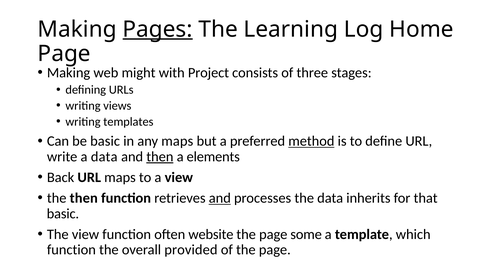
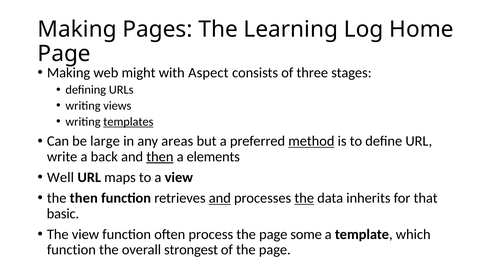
Pages underline: present -> none (158, 29)
Project: Project -> Aspect (208, 73)
templates underline: none -> present (128, 122)
be basic: basic -> large (105, 141)
any maps: maps -> areas (177, 141)
a data: data -> back (104, 157)
Back: Back -> Well (61, 177)
the underline: none -> present (304, 198)
website: website -> process (211, 234)
provided: provided -> strongest (191, 250)
